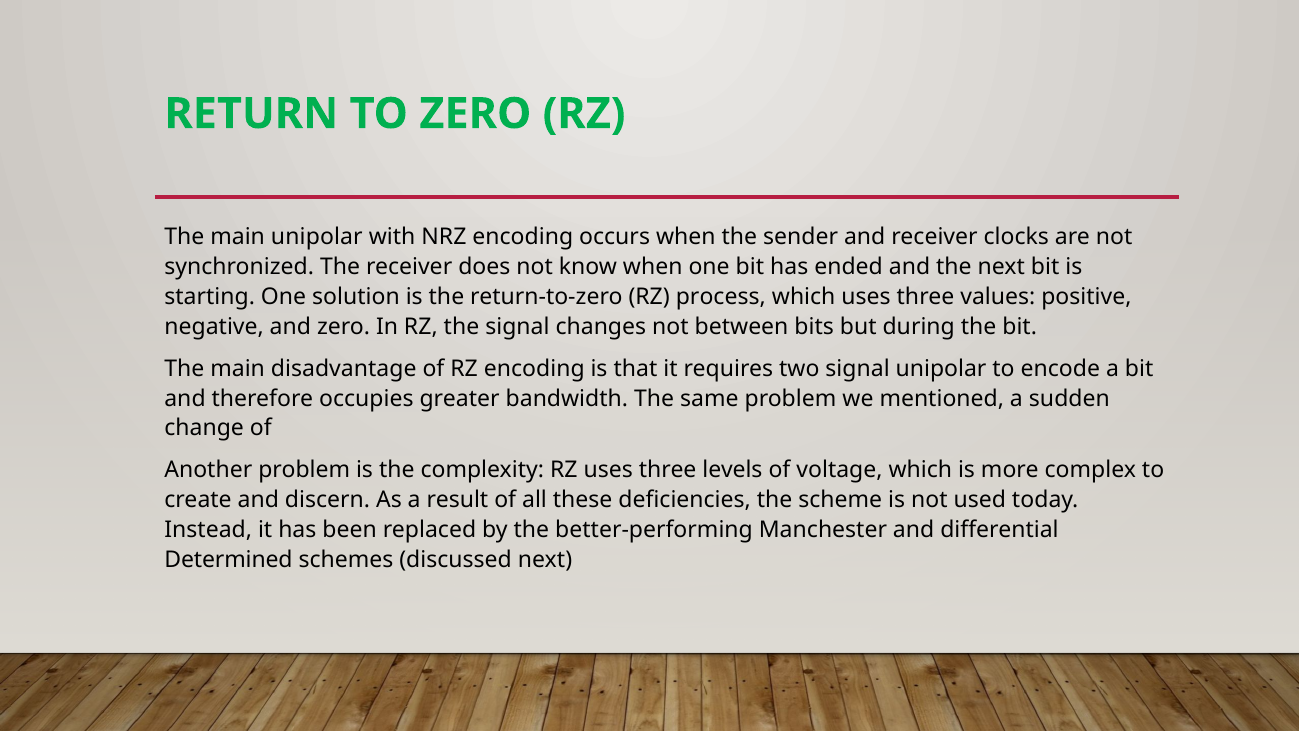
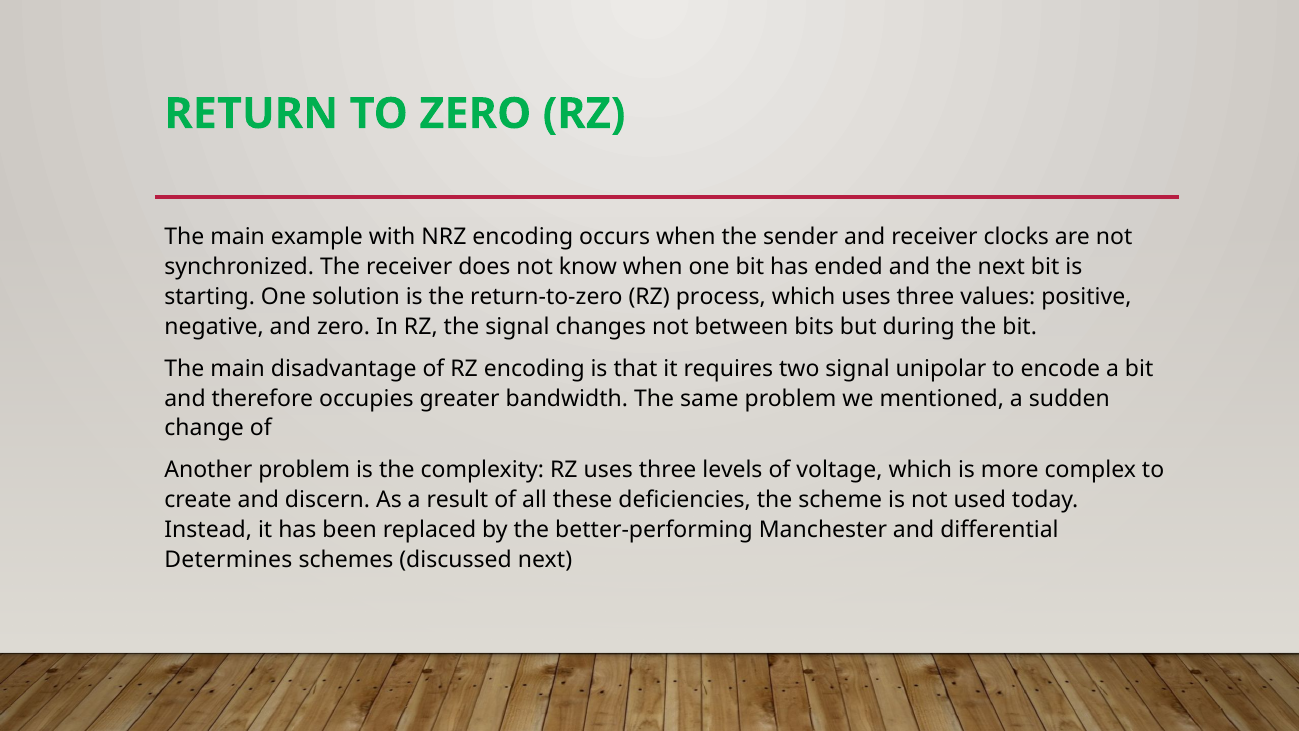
main unipolar: unipolar -> example (317, 237)
Determined: Determined -> Determines (228, 560)
